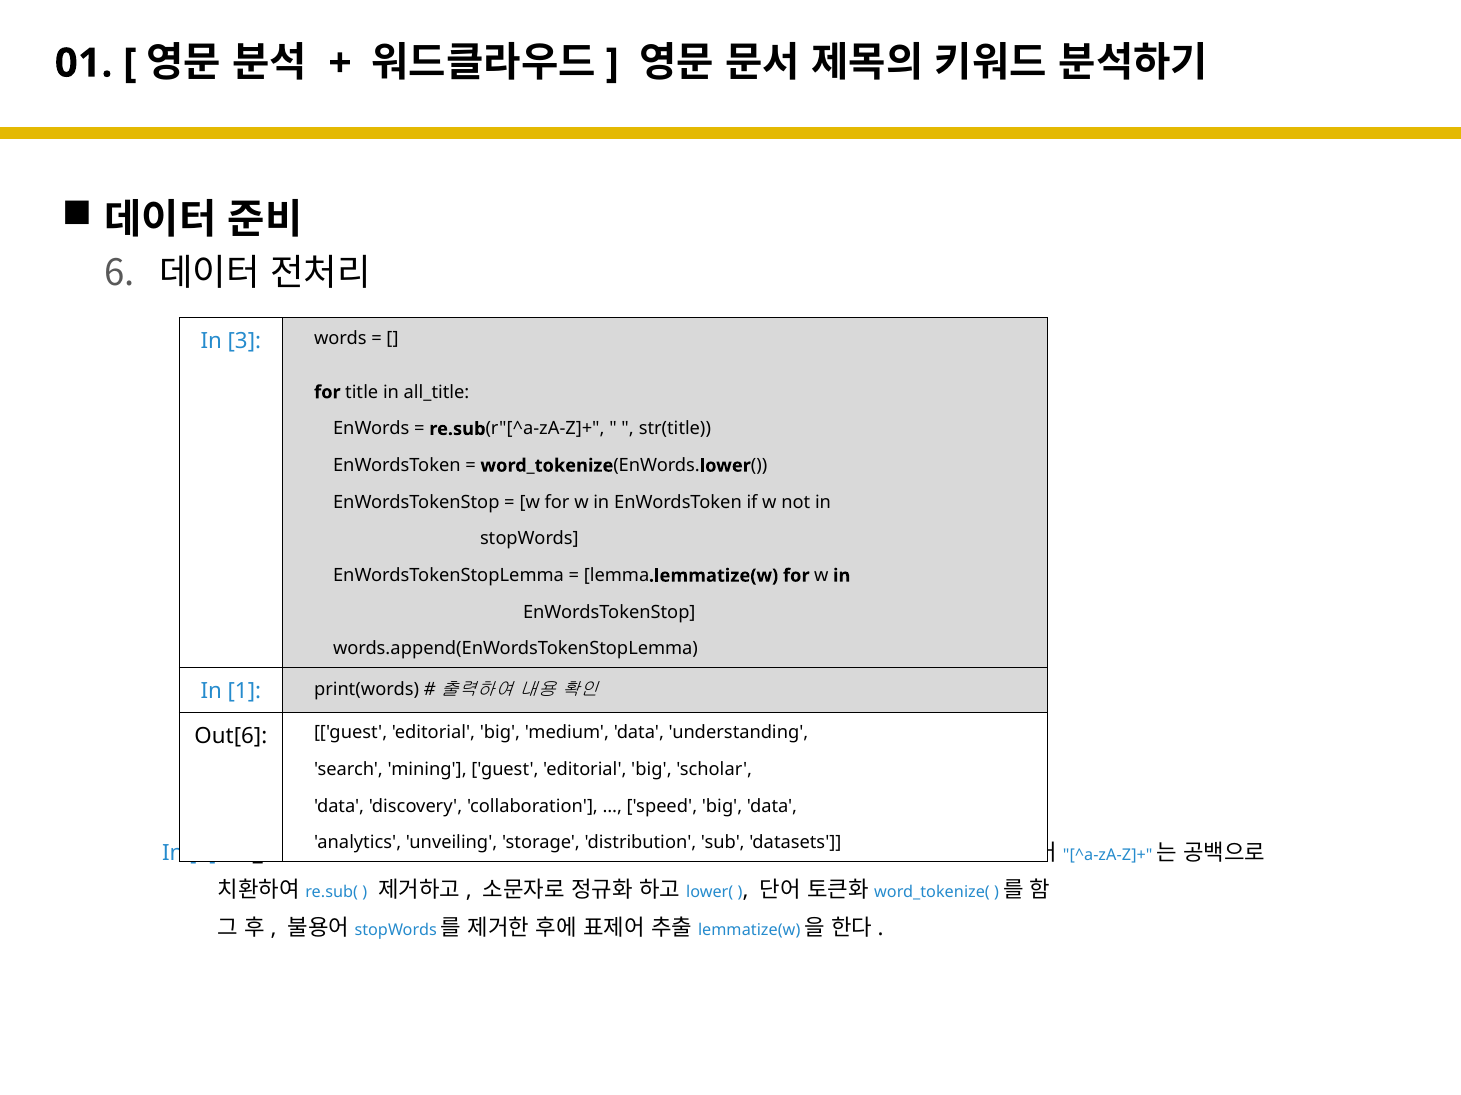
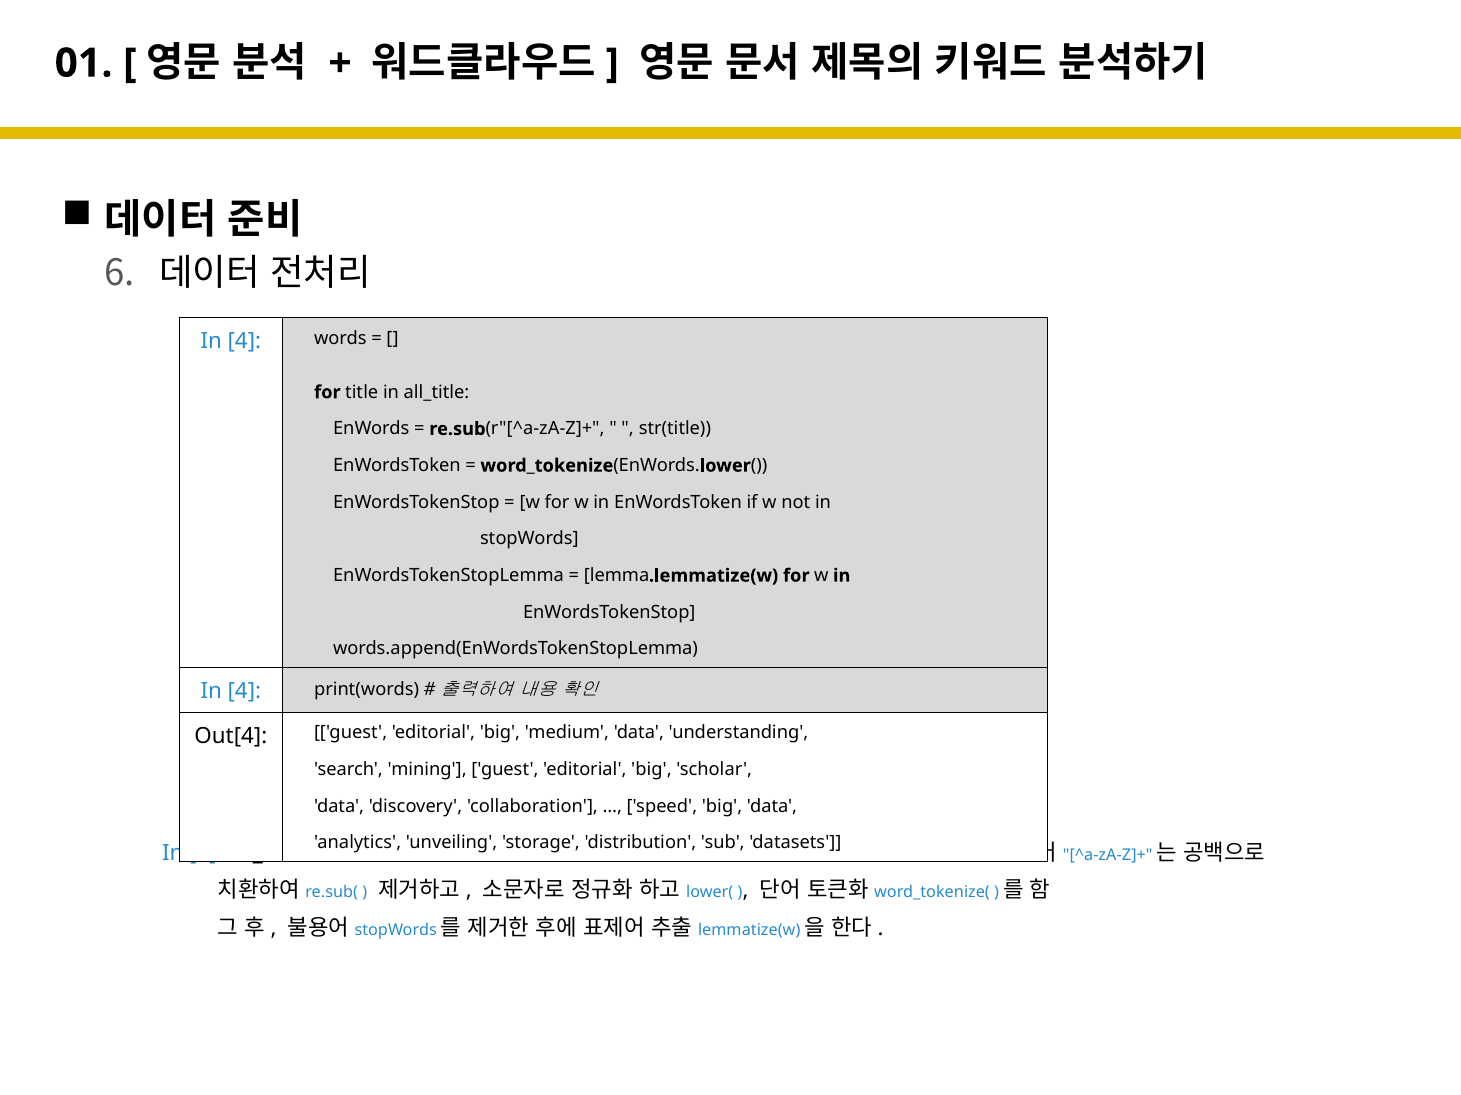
3: 3 -> 4 (244, 341)
1: 1 -> 4 (244, 692)
Out[6: Out[6 -> Out[4 (231, 736)
